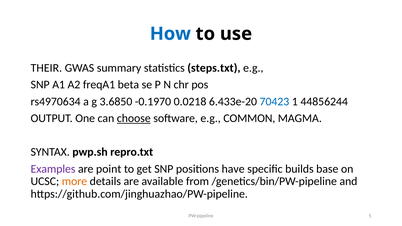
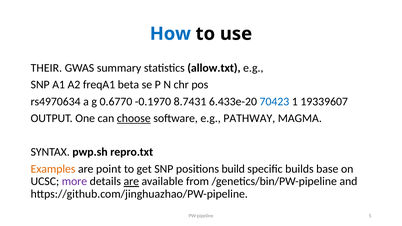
steps.txt: steps.txt -> allow.txt (214, 68)
3.6850: 3.6850 -> 0.6770 (116, 102)
0.0218: 0.0218 -> 8.7431 (190, 102)
44856244: 44856244 -> 19339607 (324, 102)
COMMON: COMMON -> PATHWAY (249, 118)
Examples colour: purple -> orange (53, 169)
have: have -> build (233, 169)
more colour: orange -> purple (74, 182)
are underline: none -> present (131, 182)
